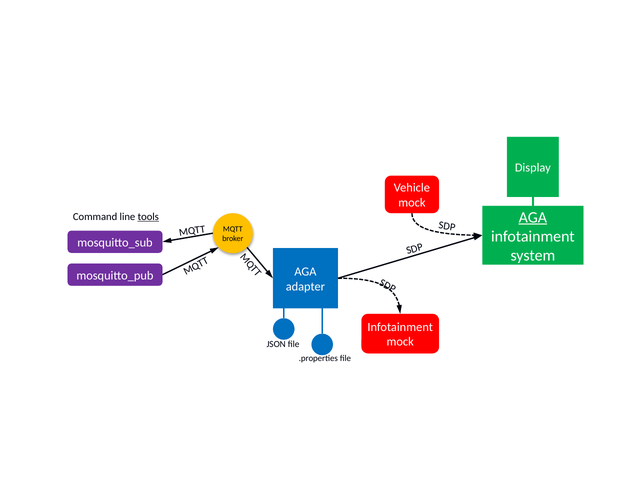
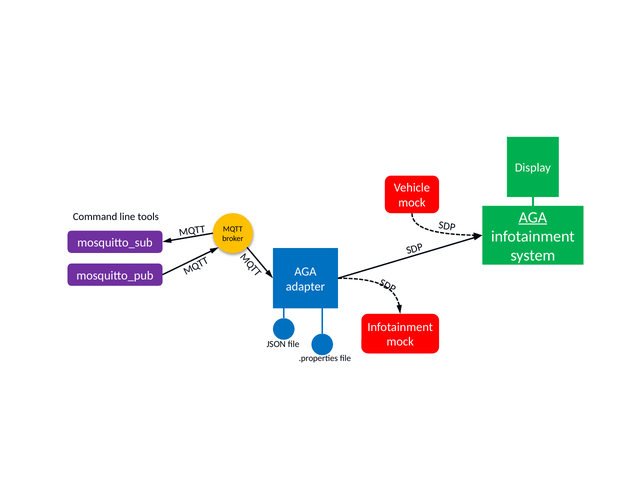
tools underline: present -> none (148, 217)
